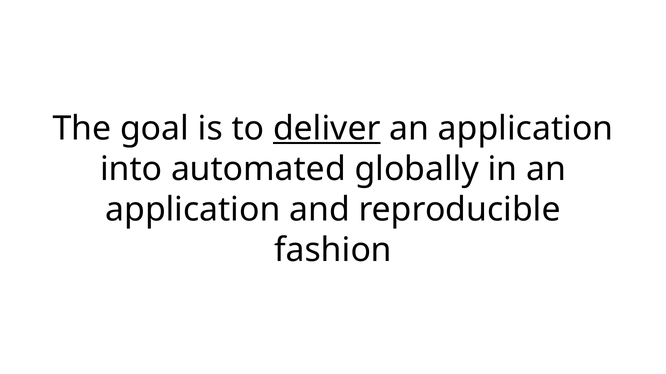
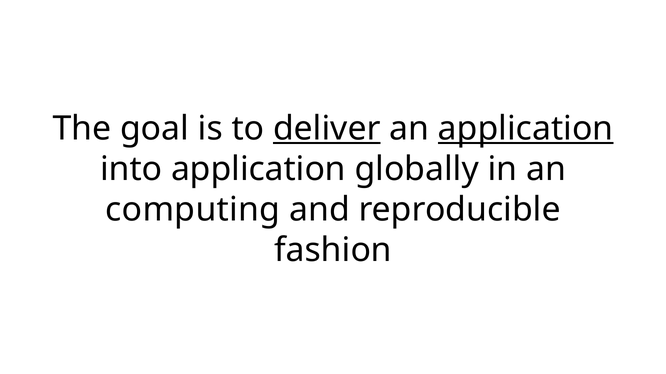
application underline: none -> present (526, 129)
into automated: automated -> application (258, 169)
application: application -> computing (193, 210)
